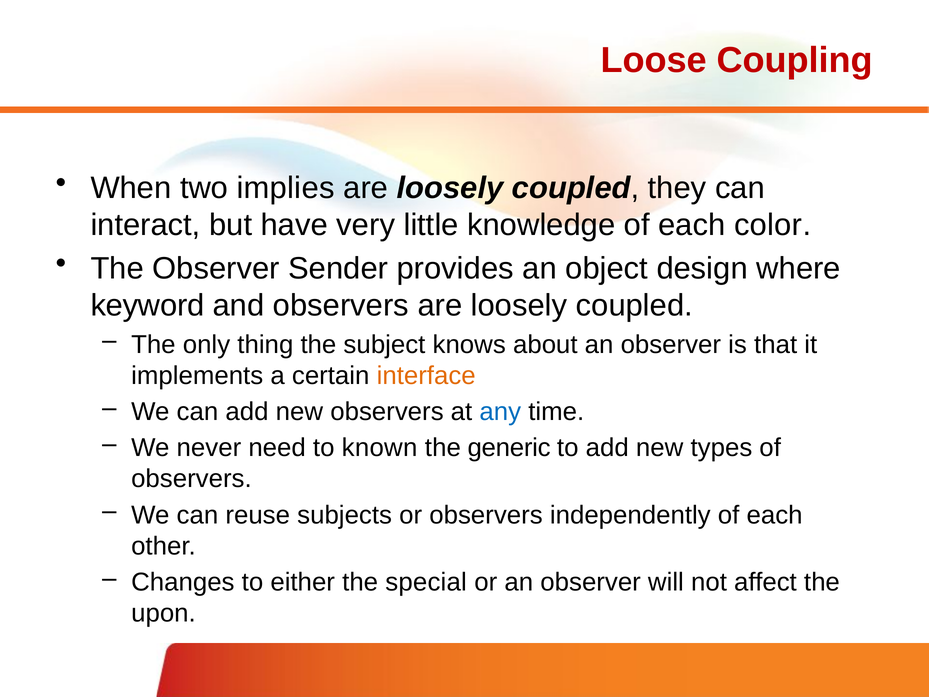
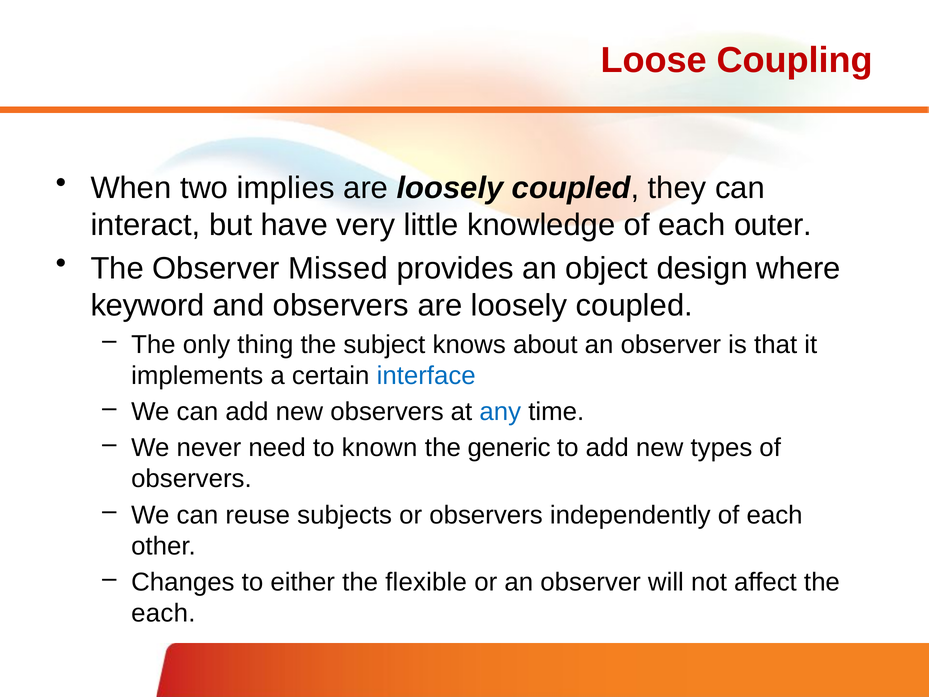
color: color -> outer (773, 225)
Sender: Sender -> Missed (338, 268)
interface colour: orange -> blue (426, 375)
special: special -> flexible (426, 582)
upon: upon -> each (163, 613)
